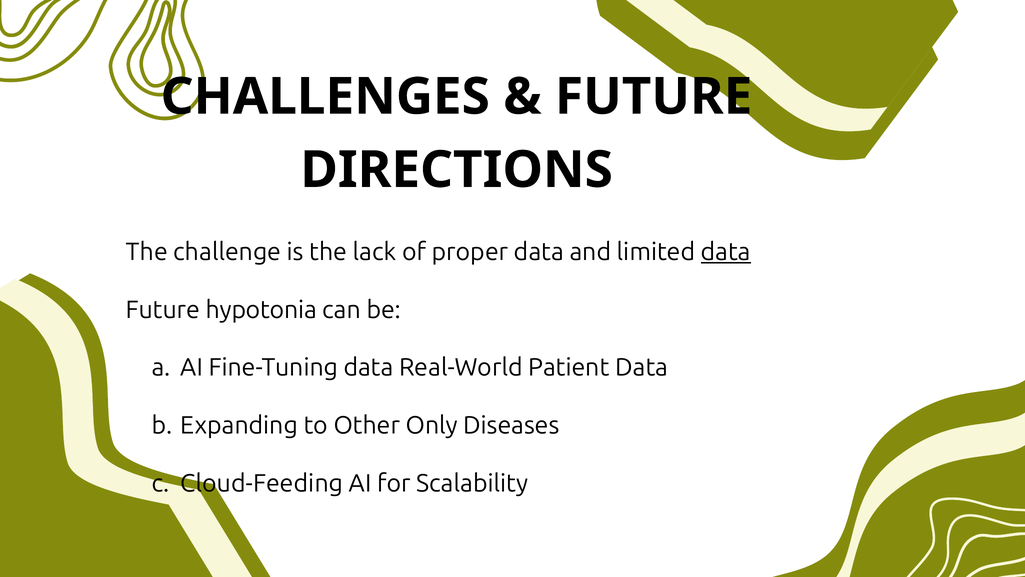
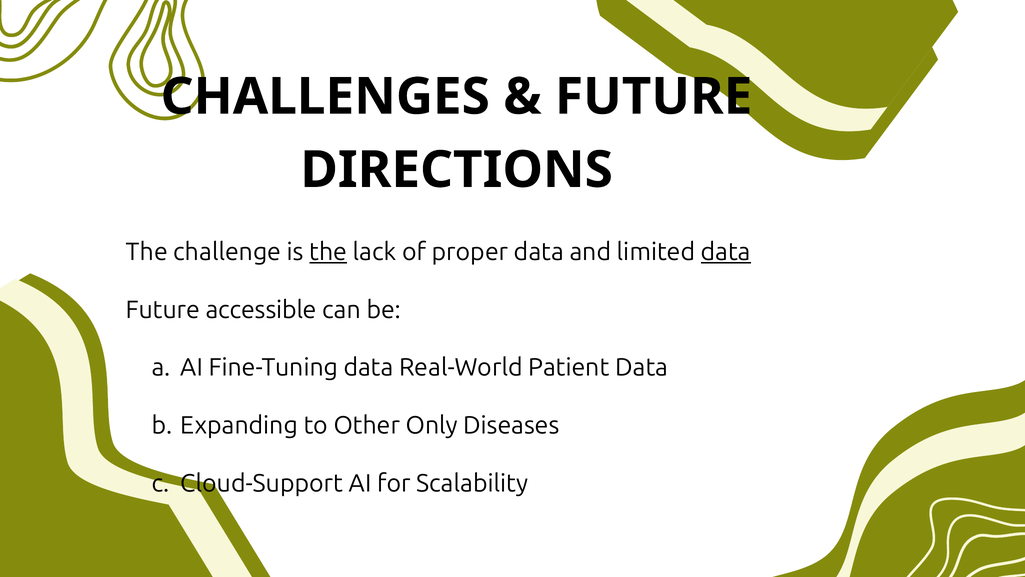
the underline: none -> present (328, 252)
hypotonia: hypotonia -> accessible (261, 310)
Cloud-Feeding: Cloud-Feeding -> Cloud-Support (262, 483)
